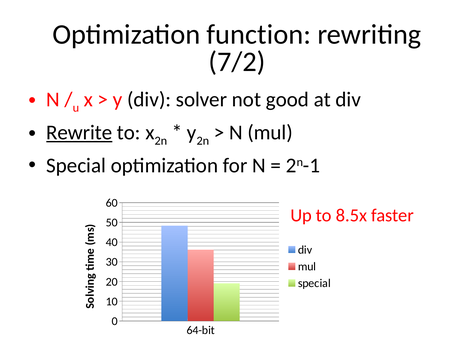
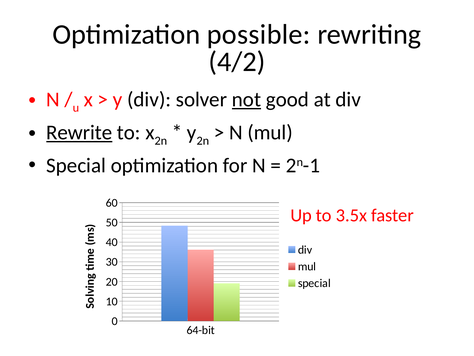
function: function -> possible (259, 35)
7/2: 7/2 -> 4/2 (237, 62)
not underline: none -> present (246, 99)
8.5x: 8.5x -> 3.5x (351, 215)
